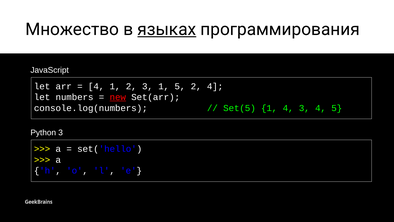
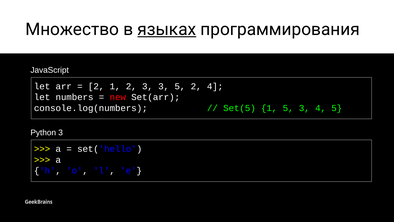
4: 4 -> 2 (96, 86)
3 1: 1 -> 3 (164, 86)
new underline: present -> none (118, 97)
1 4: 4 -> 5 (288, 108)
